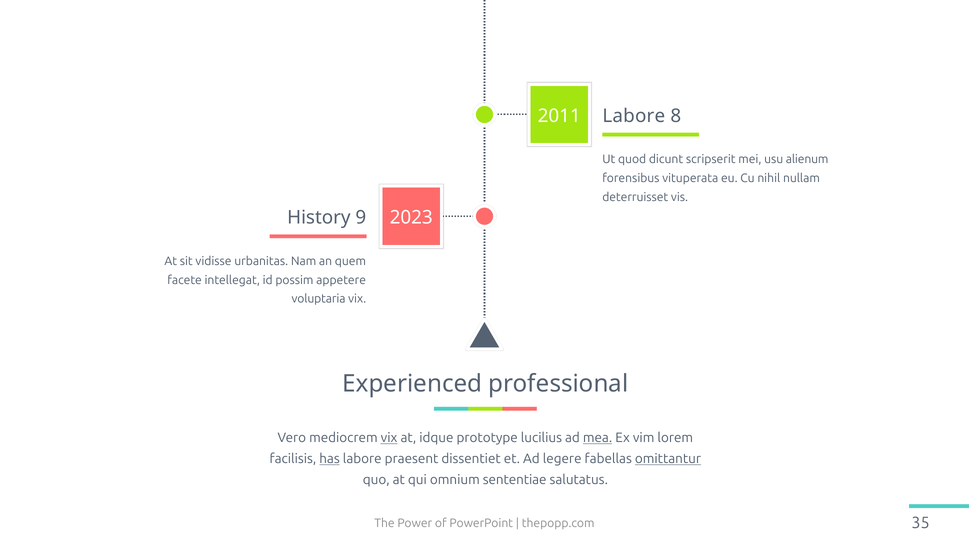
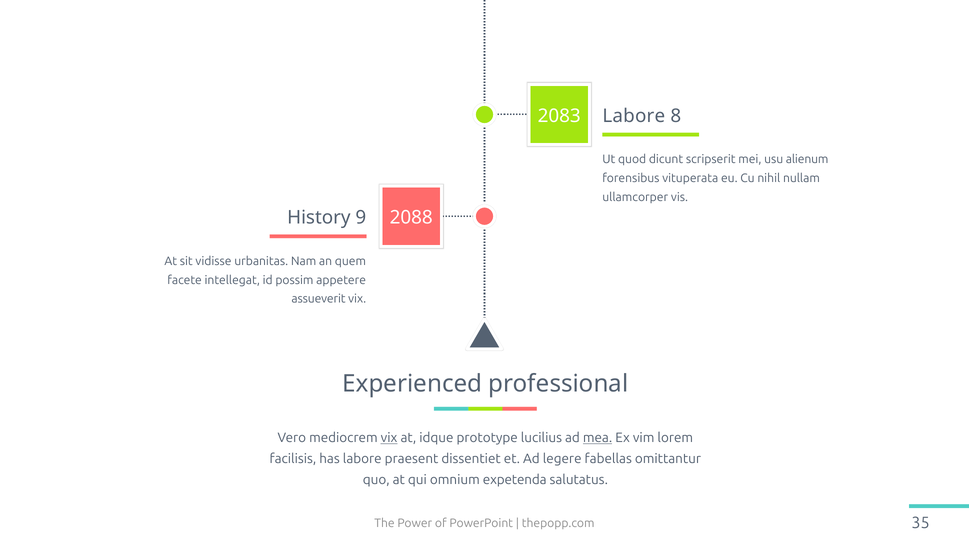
2011: 2011 -> 2083 (559, 116)
deterruisset: deterruisset -> ullamcorper (635, 197)
2023: 2023 -> 2088 (411, 218)
voluptaria: voluptaria -> assueverit (319, 299)
has underline: present -> none (330, 459)
omittantur underline: present -> none (668, 459)
sententiae: sententiae -> expetenda (515, 480)
